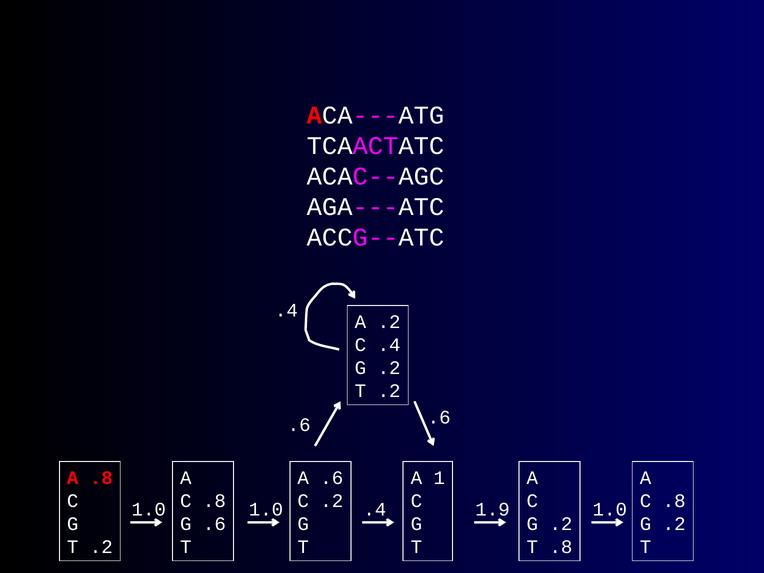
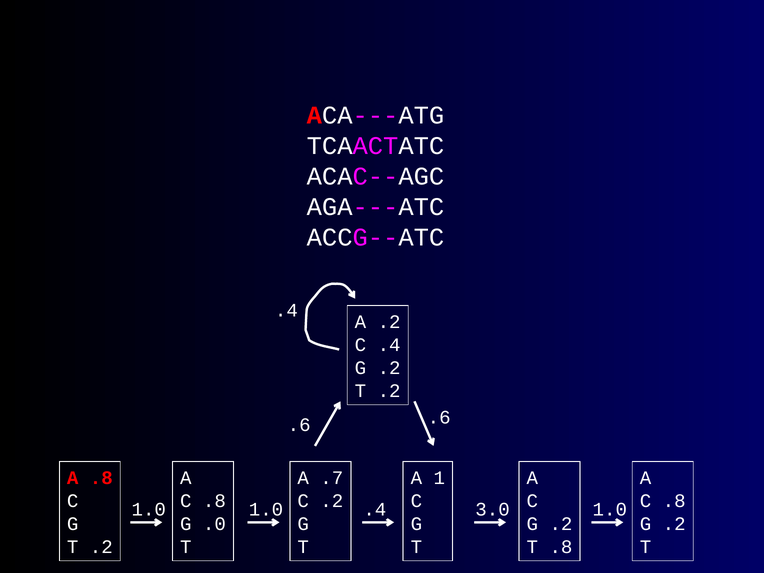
A .6: .6 -> .7 (332, 478)
1.9: 1.9 -> 3.0 (493, 509)
G .6: .6 -> .0 (214, 524)
